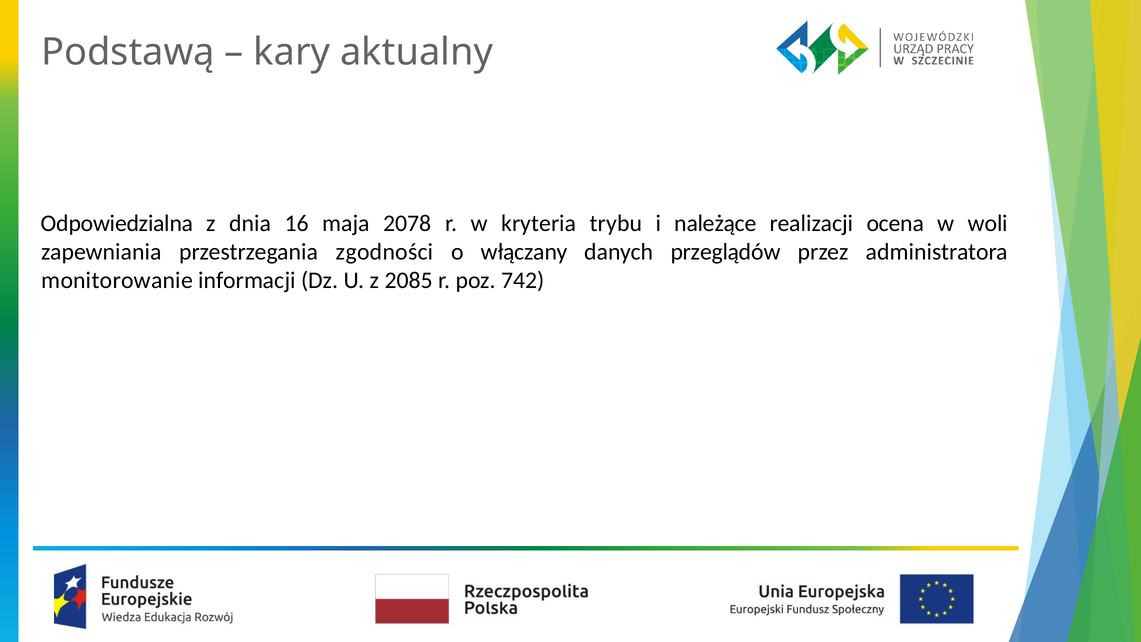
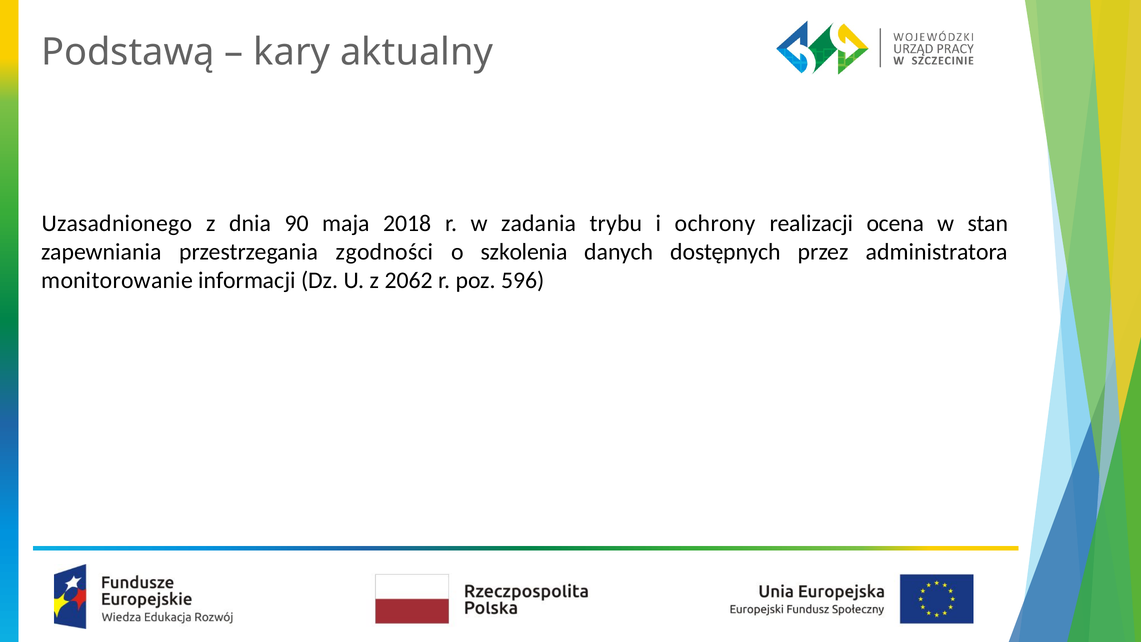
Odpowiedzialna: Odpowiedzialna -> Uzasadnionego (117, 223)
16: 16 -> 90 (297, 223)
2078: 2078 -> 2018 (407, 223)
kryteria: kryteria -> zadania (539, 223)
należące: należące -> ochrony (715, 223)
woli: woli -> stan (988, 223)
włączany: włączany -> szkolenia (524, 252)
przeglądów: przeglądów -> dostępnych (726, 252)
2085: 2085 -> 2062 (409, 281)
742: 742 -> 596 (523, 281)
